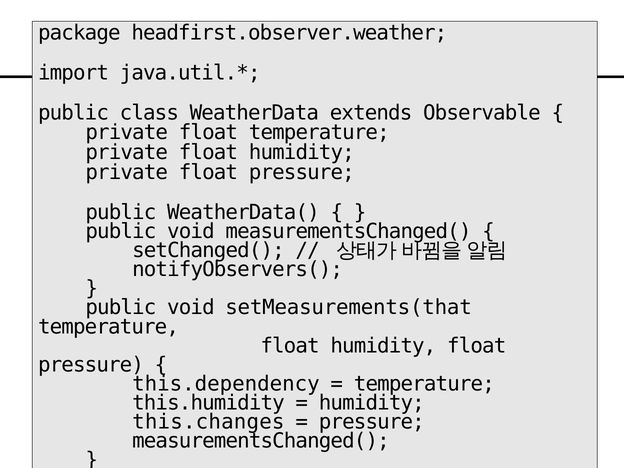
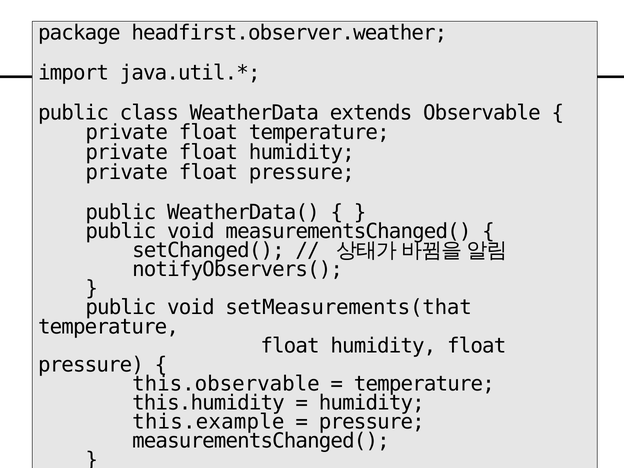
this.dependency: this.dependency -> this.observable (226, 384)
this.changes: this.changes -> this.example (208, 422)
